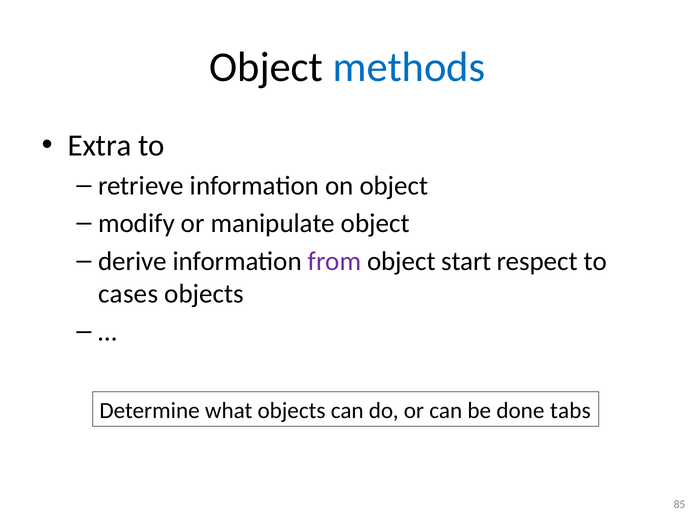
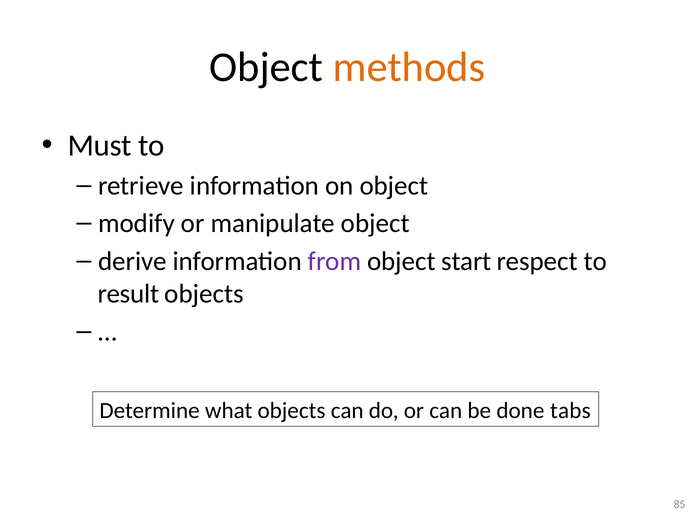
methods colour: blue -> orange (409, 67)
Extra: Extra -> Must (100, 146)
cases: cases -> result (128, 294)
